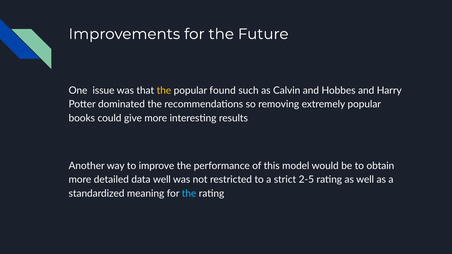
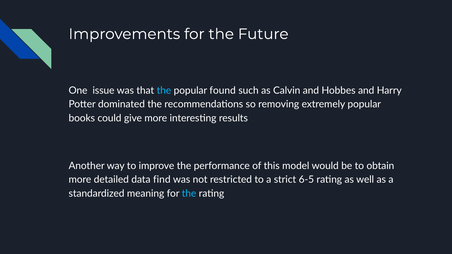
the colour: yellow -> light blue (164, 91)
data well: well -> find (162, 180)
2-5: 2-5 -> 6-5 (306, 180)
